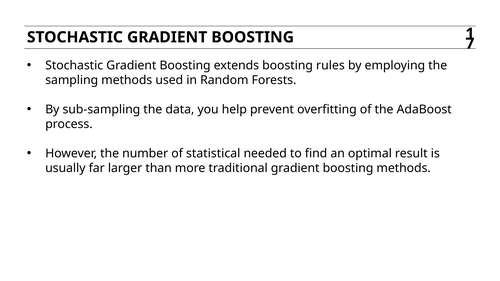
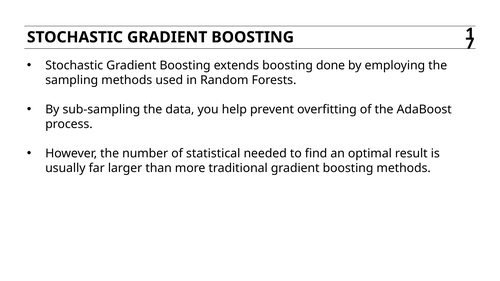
rules: rules -> done (331, 66)
